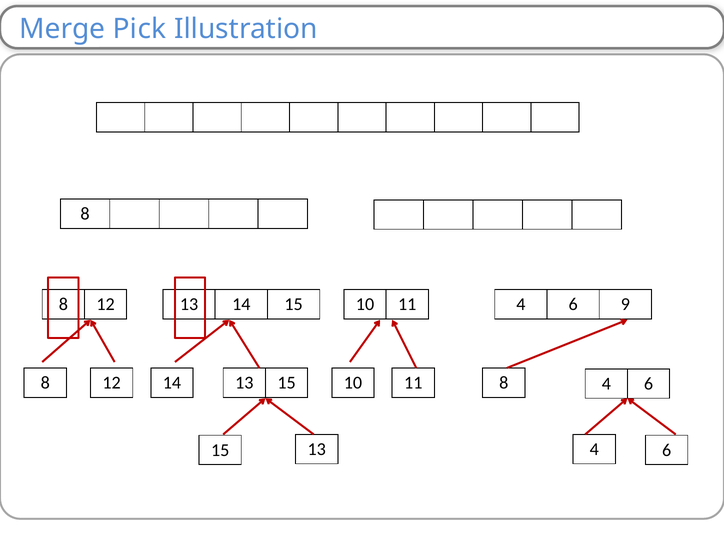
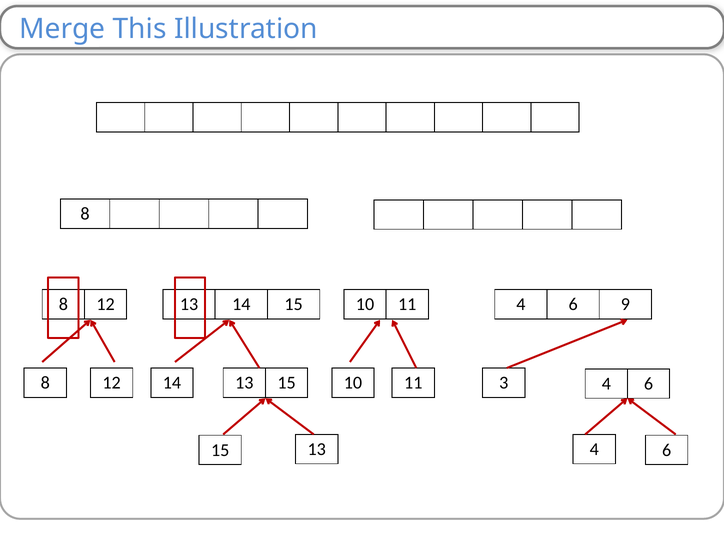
Pick: Pick -> This (140, 29)
11 8: 8 -> 3 (504, 383)
